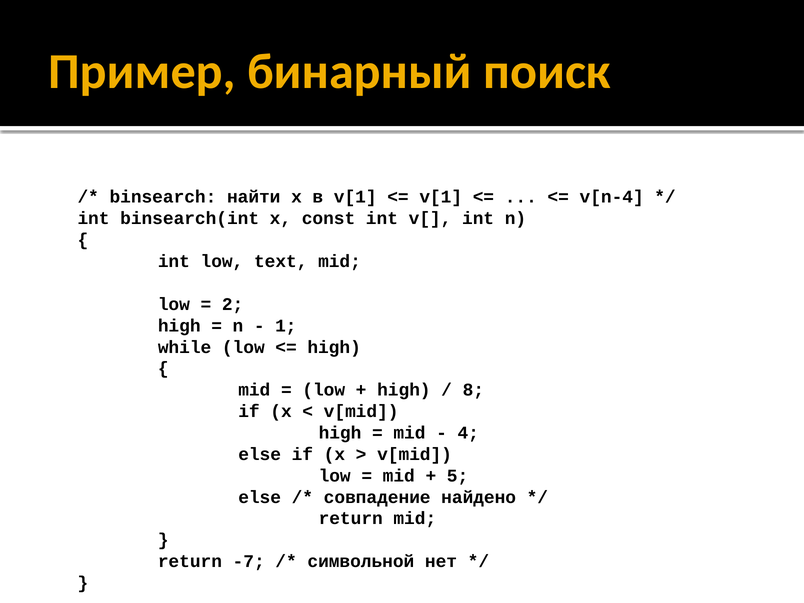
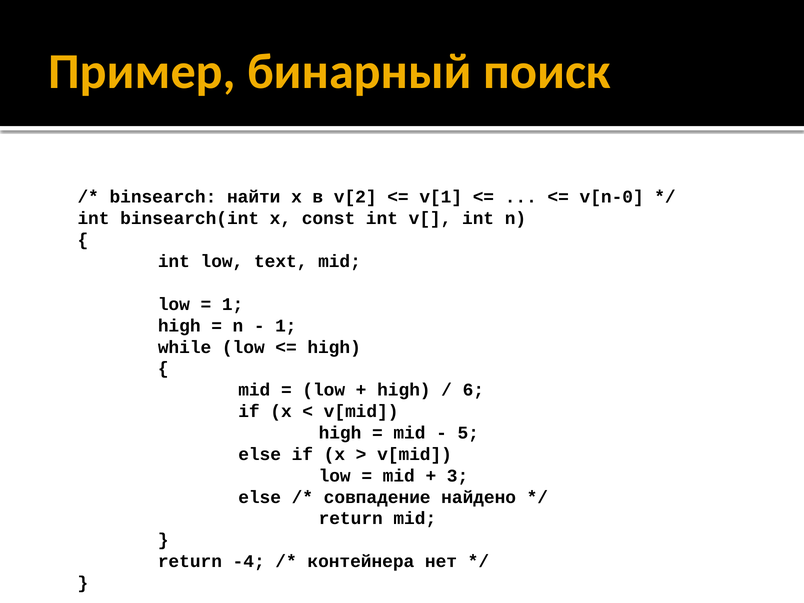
в v[1: v[1 -> v[2 (355, 197)
v[n-4: v[n-4 -> v[n-0 (612, 197)
2: 2 -> 1 (233, 304)
8: 8 -> 6 (473, 390)
4: 4 -> 5 (468, 433)
5: 5 -> 3 (458, 476)
-7: -7 -> -4 (249, 561)
символьной: символьной -> контейнера (361, 561)
